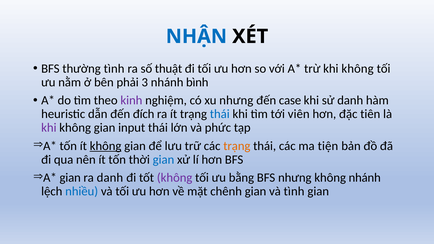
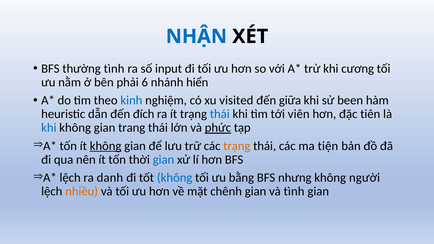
thuật: thuật -> input (169, 69)
trừ khi không: không -> cương (358, 69)
3: 3 -> 6 (145, 82)
bình: bình -> hiển (197, 82)
kinh colour: purple -> blue (131, 100)
xu nhưng: nhưng -> visited (236, 100)
case: case -> giữa (290, 100)
sử danh: danh -> been (350, 100)
khi colour: purple -> blue (49, 128)
input: input -> trang (132, 128)
phức underline: none -> present (218, 128)
gian: gian -> lệch (70, 178)
không colour: purple -> blue (175, 178)
không nhánh: nhánh -> người (365, 178)
nhiều colour: blue -> orange (82, 192)
